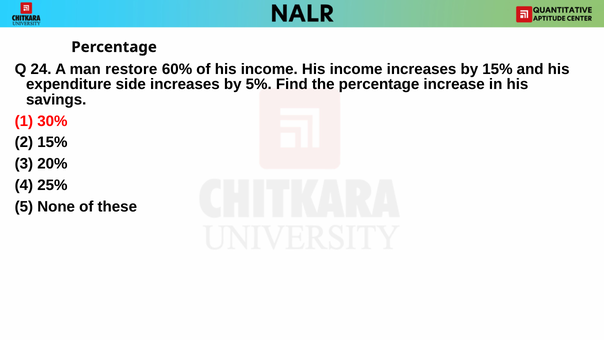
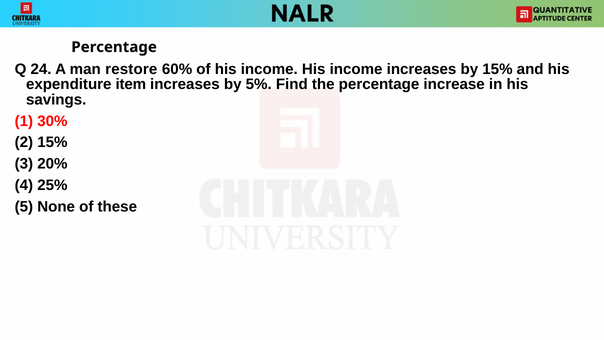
side: side -> item (131, 84)
